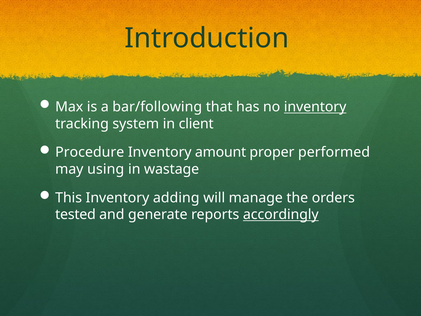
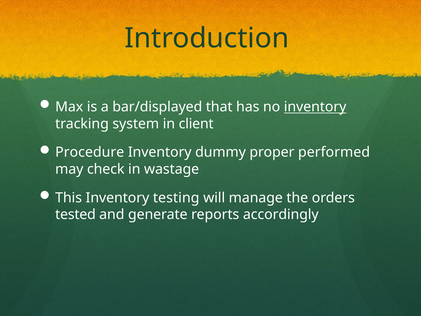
bar/following: bar/following -> bar/displayed (157, 107)
amount: amount -> dummy (221, 152)
using: using -> check (106, 169)
adding: adding -> testing (176, 198)
accordingly underline: present -> none (281, 214)
